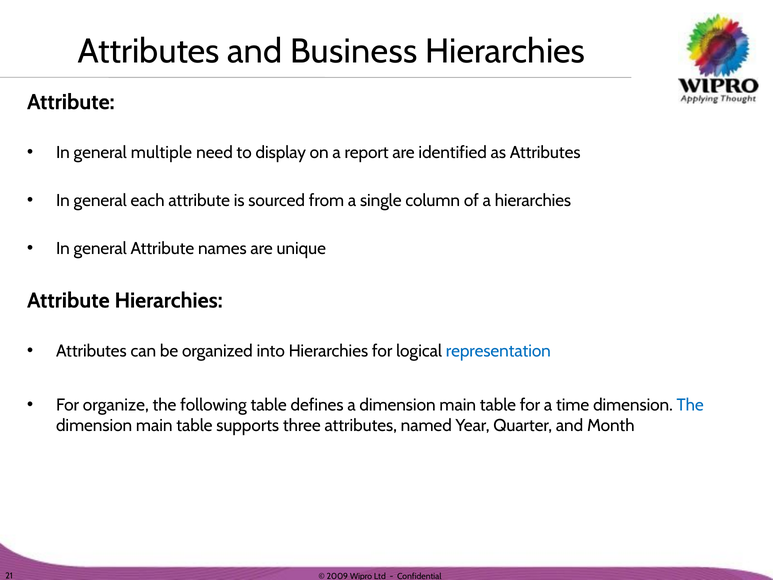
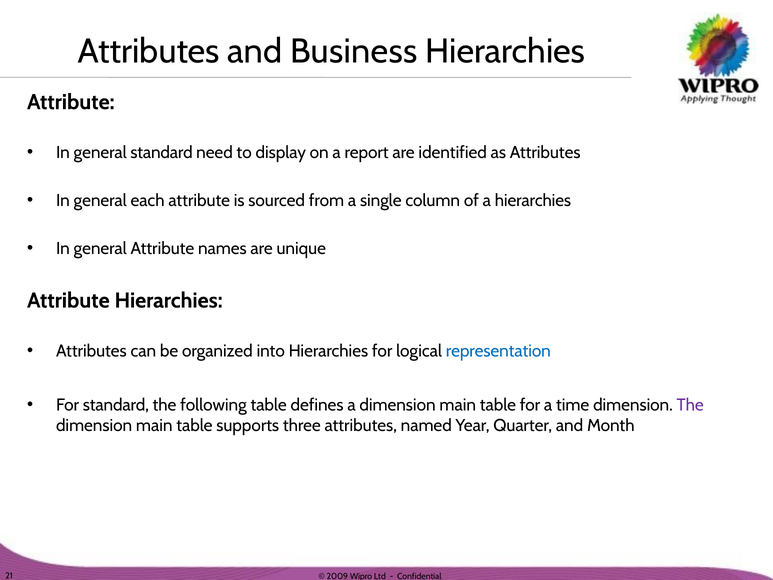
general multiple: multiple -> standard (162, 152)
For organize: organize -> standard (116, 405)
The colour: blue -> purple (690, 405)
